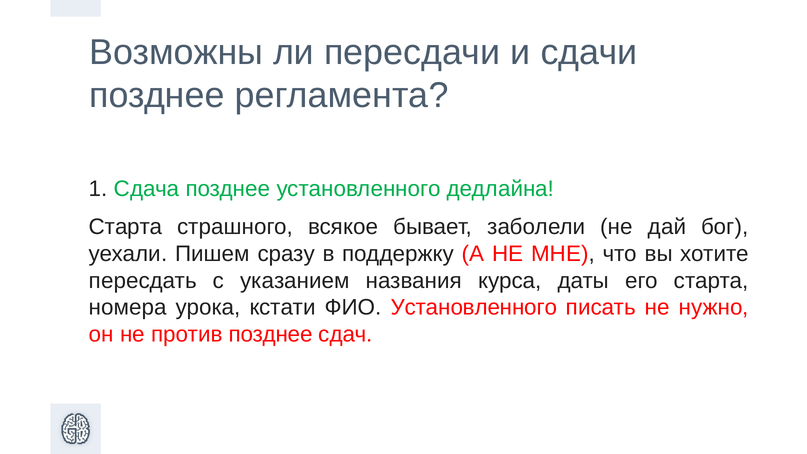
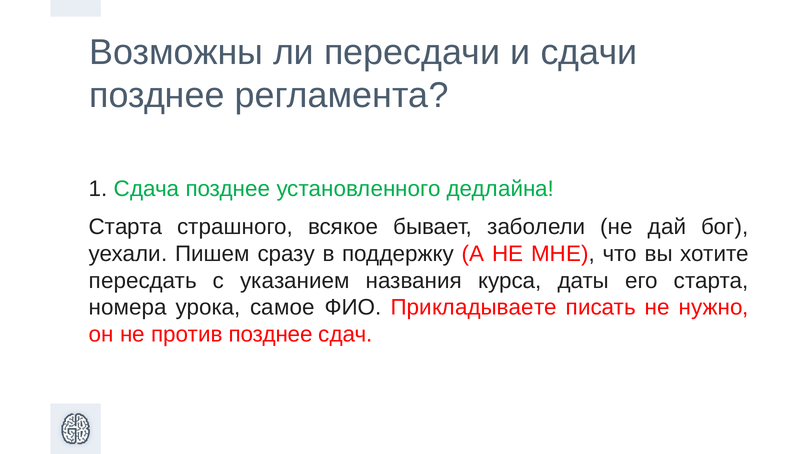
кстати: кстати -> самое (282, 308)
ФИО Установленного: Установленного -> Прикладываете (474, 308)
